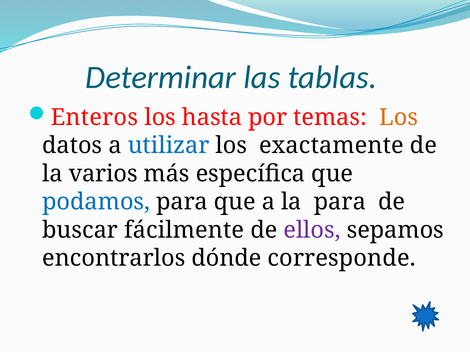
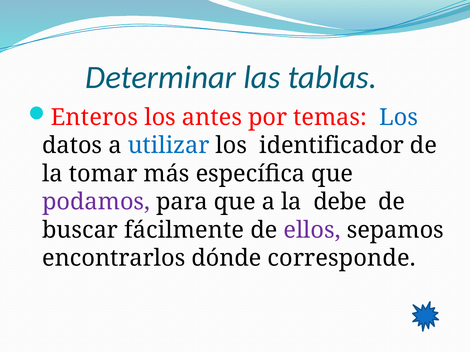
hasta: hasta -> antes (212, 118)
Los colour: orange -> blue (399, 118)
exactamente: exactamente -> identificador (332, 146)
varios: varios -> tomar (103, 174)
podamos colour: blue -> purple (96, 202)
la para: para -> debe (340, 202)
